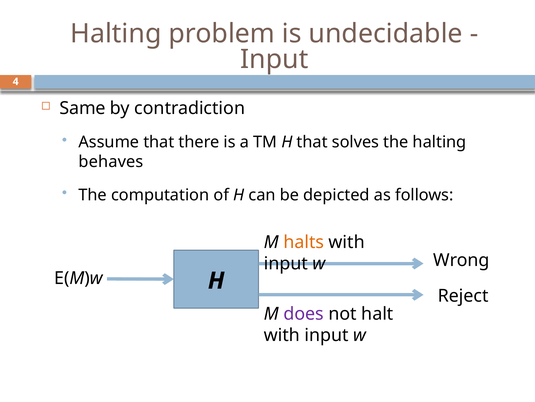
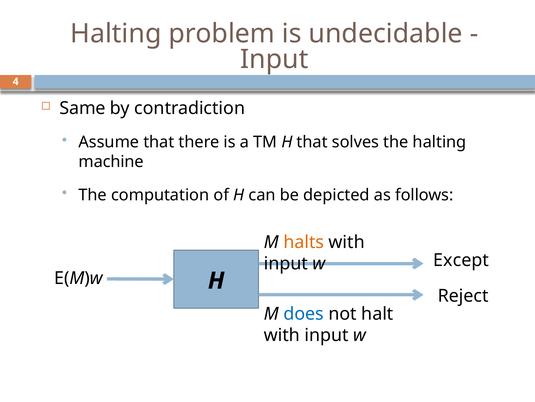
behaves: behaves -> machine (111, 162)
Wrong: Wrong -> Except (461, 260)
does colour: purple -> blue (304, 313)
